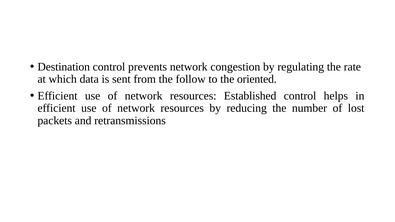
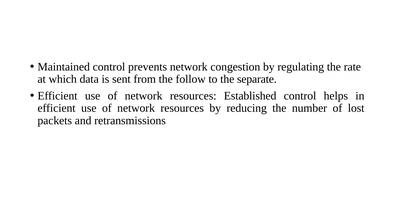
Destination: Destination -> Maintained (64, 67)
oriented: oriented -> separate (257, 79)
